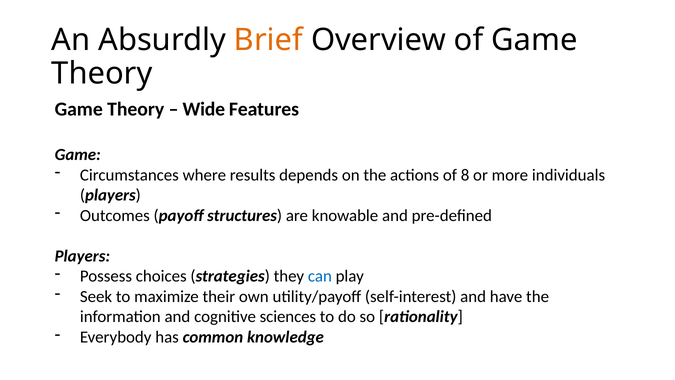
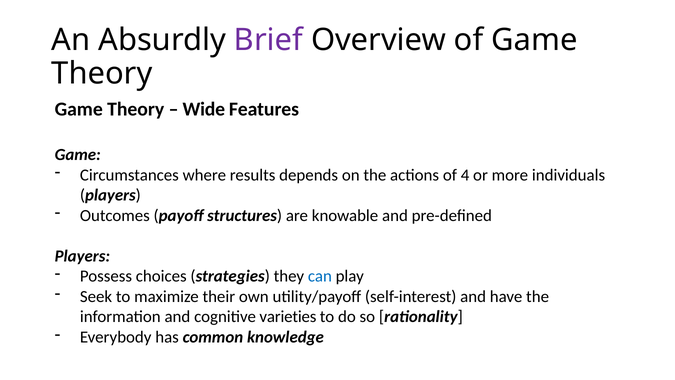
Brief colour: orange -> purple (268, 40)
8: 8 -> 4 (465, 175)
sciences: sciences -> varieties (288, 317)
